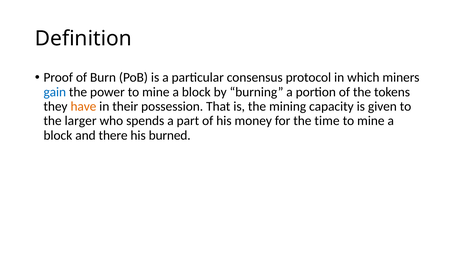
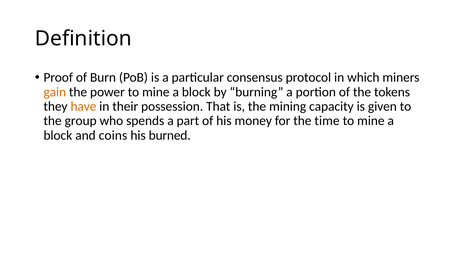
gain colour: blue -> orange (55, 92)
larger: larger -> group (81, 121)
there: there -> coins (113, 135)
